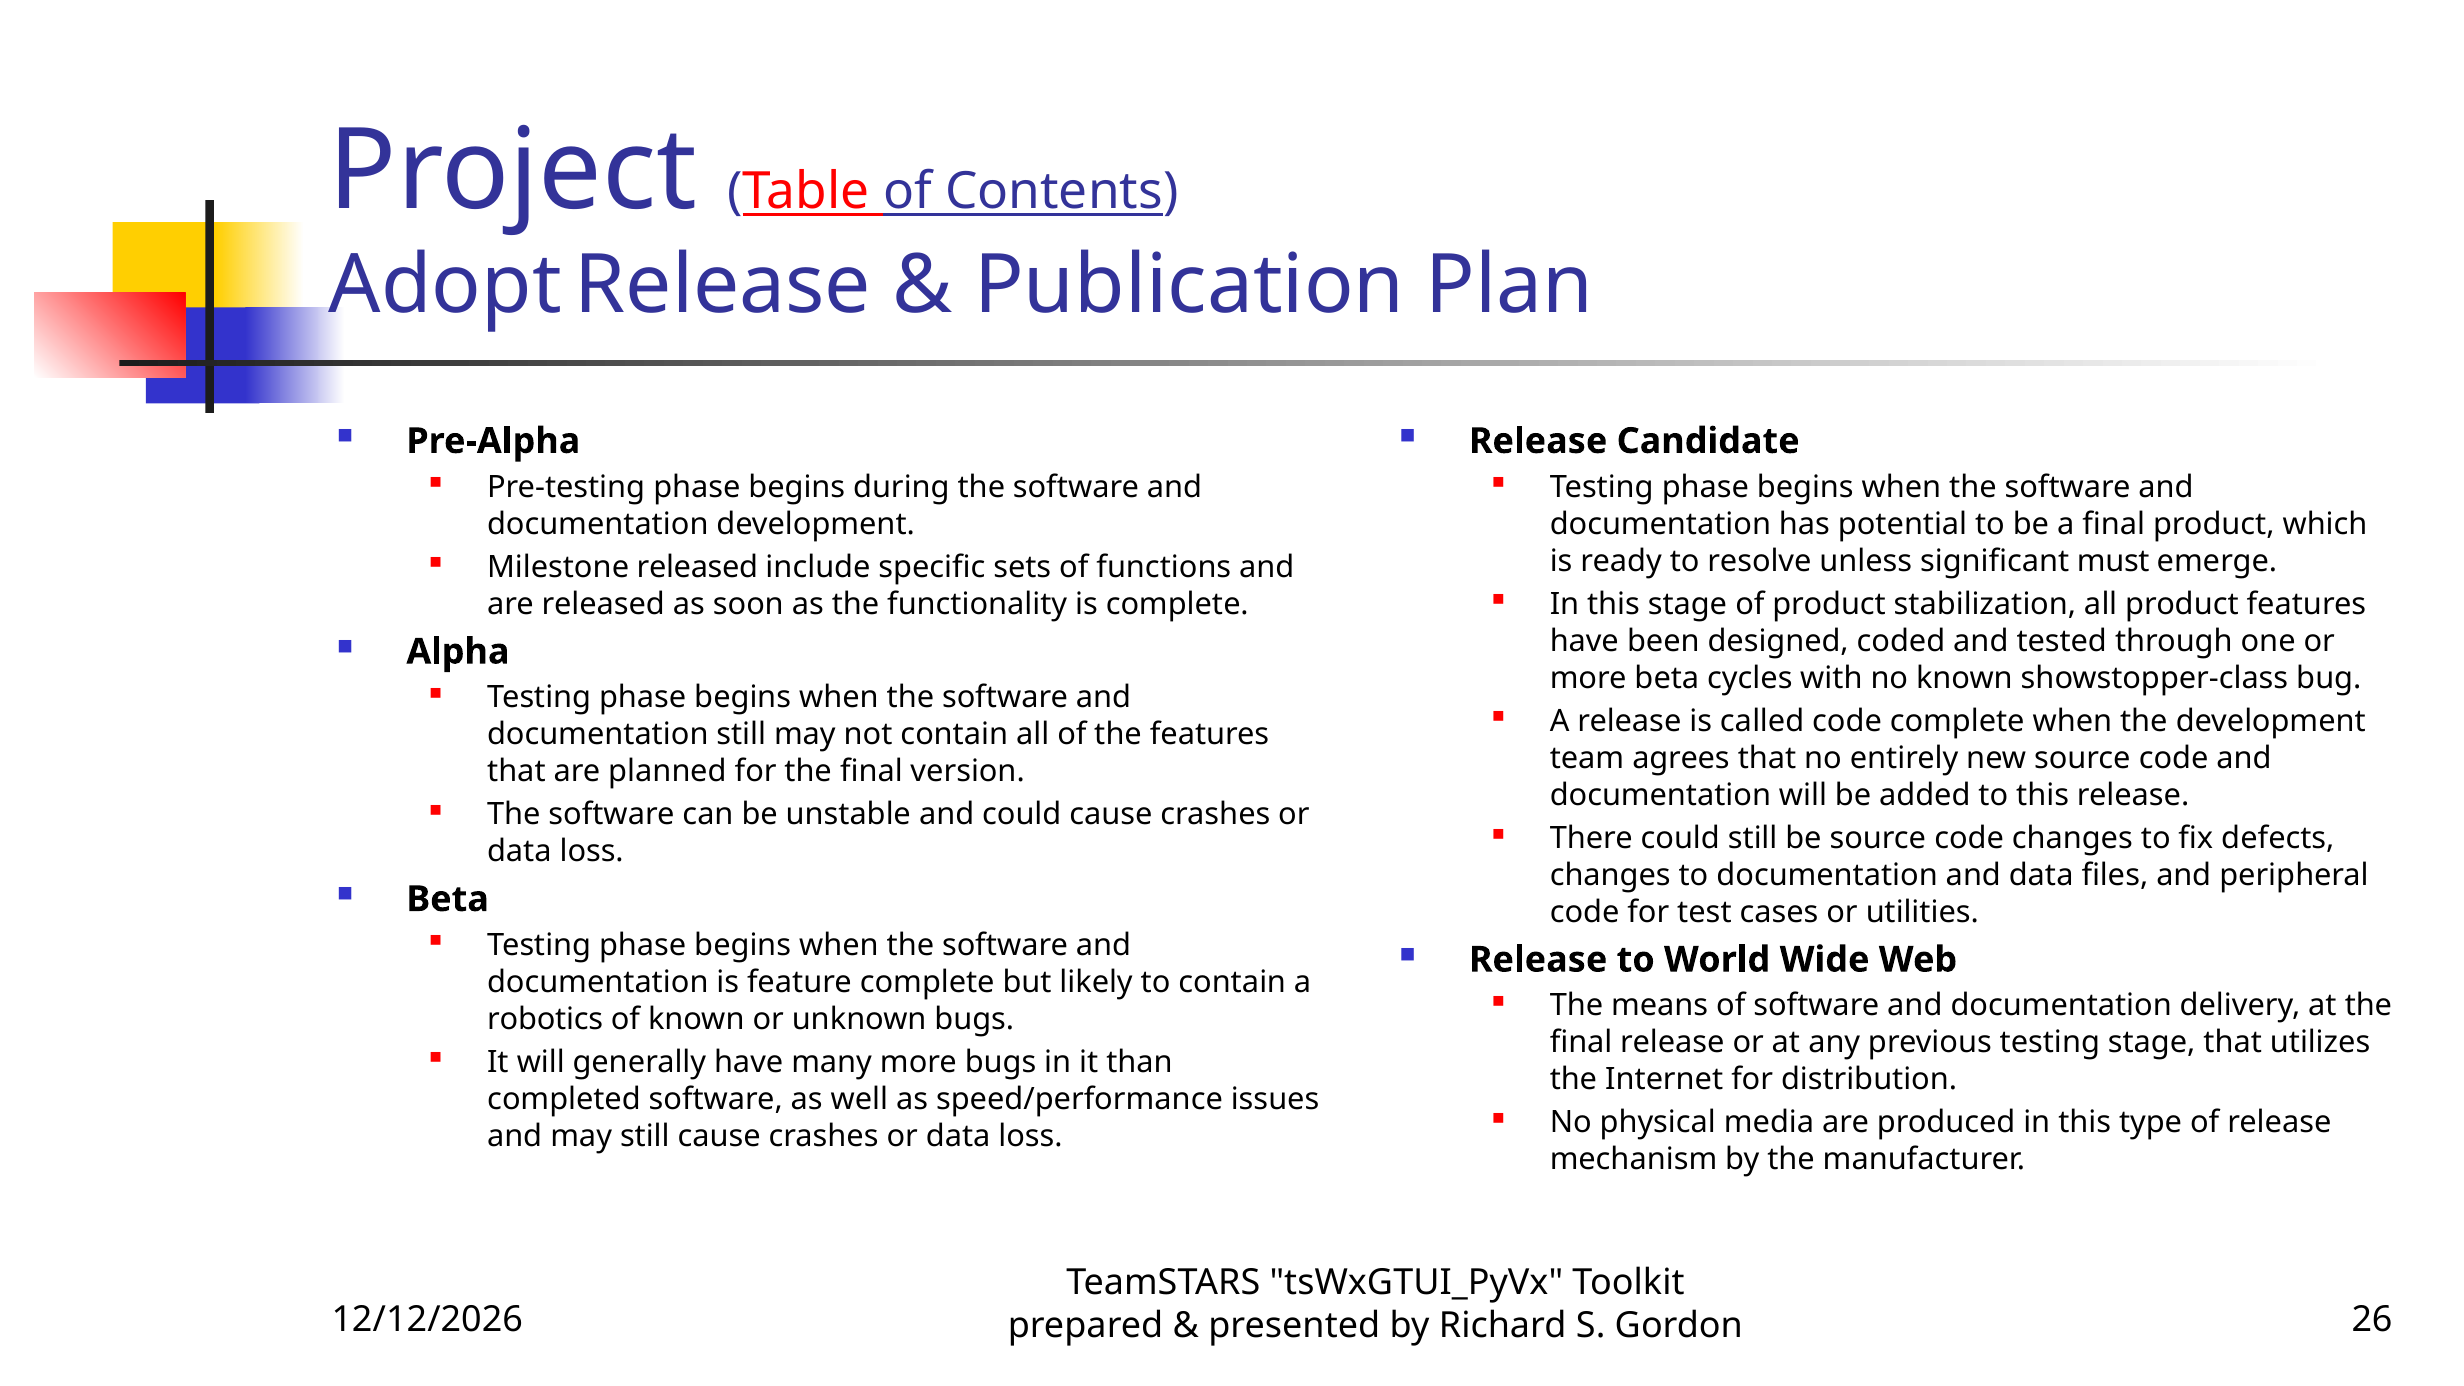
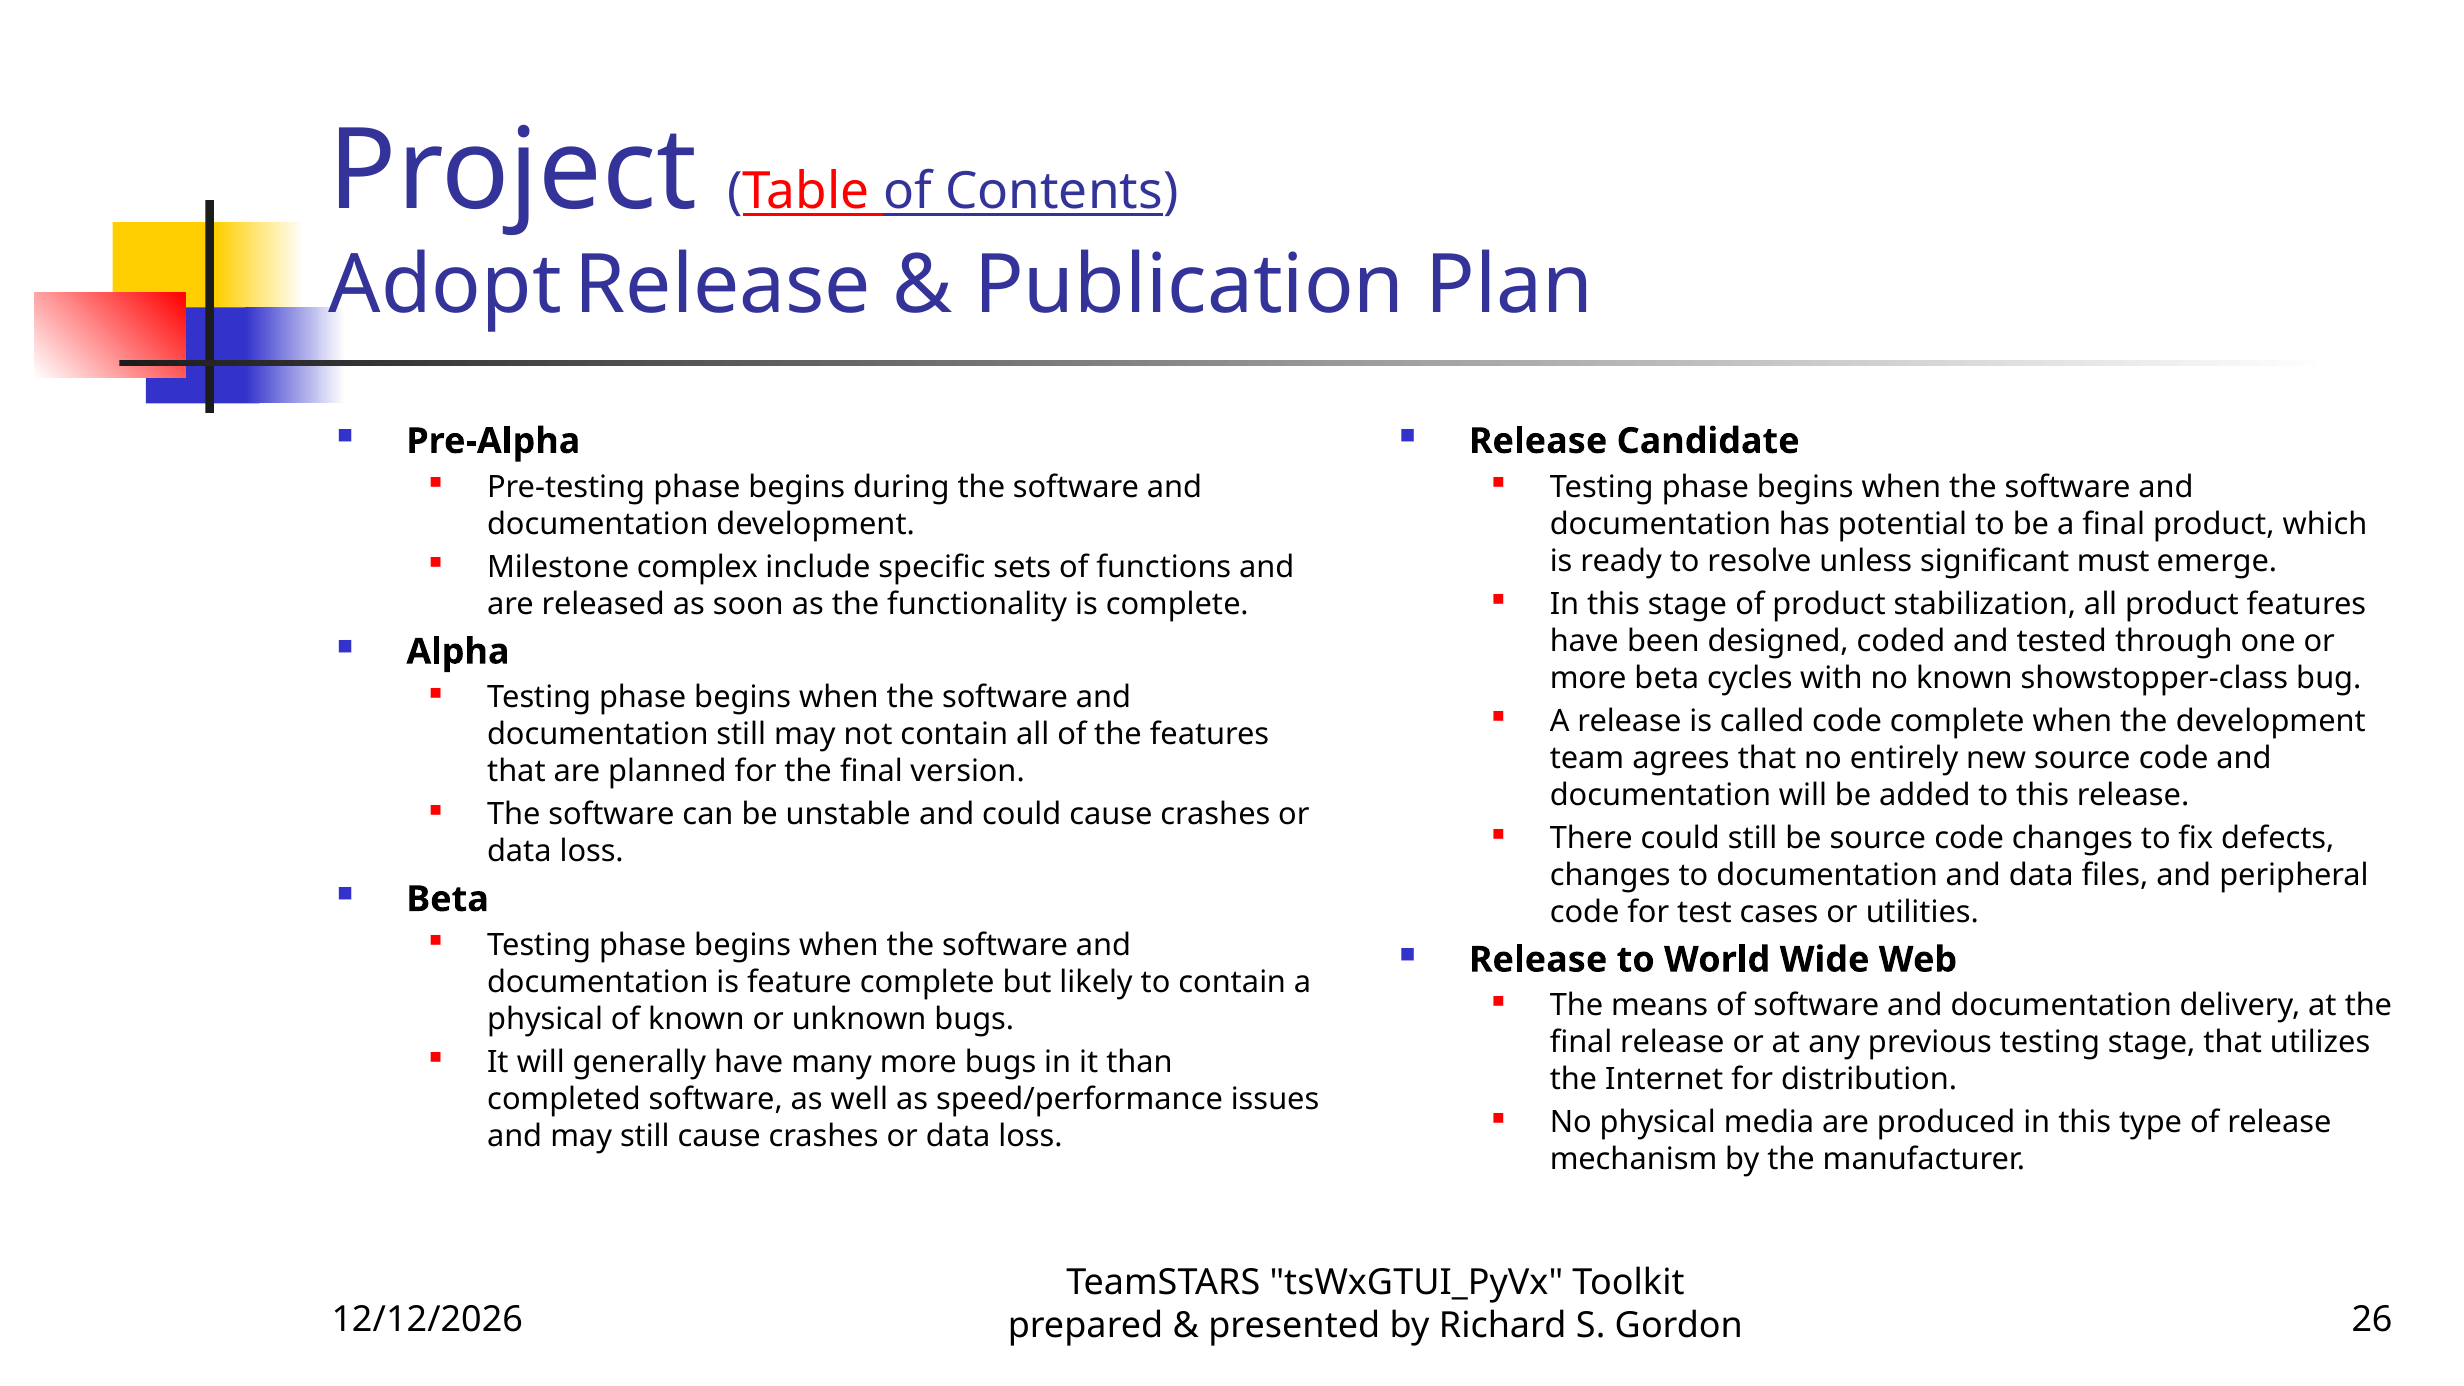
Milestone released: released -> complex (697, 567)
robotics: robotics -> physical (545, 1019)
